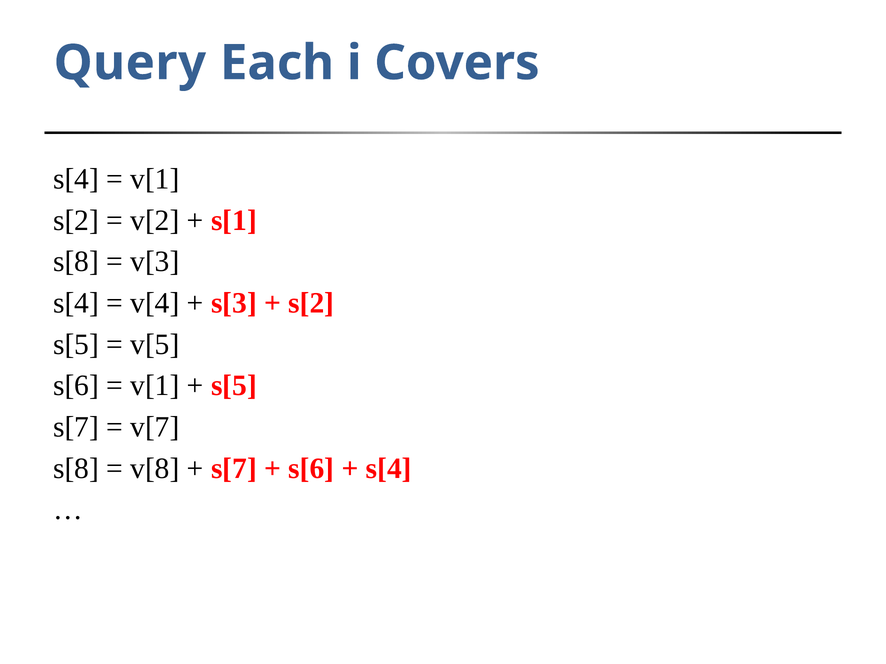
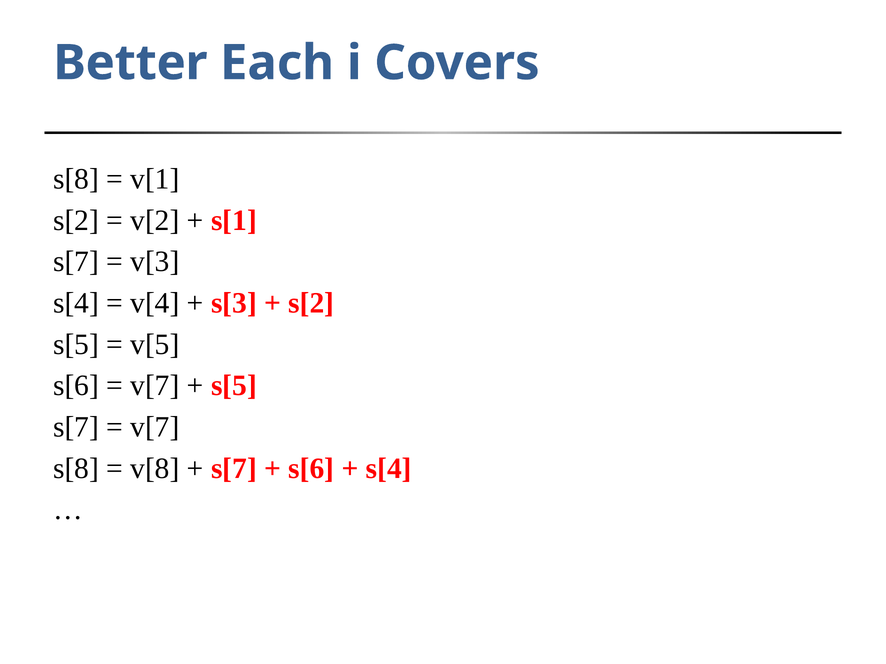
Query: Query -> Better (130, 63)
s[4: s[4 -> s[8 (76, 179)
s[8: s[8 -> s[7 (76, 262)
v[1: v[1 -> v[7 (155, 386)
